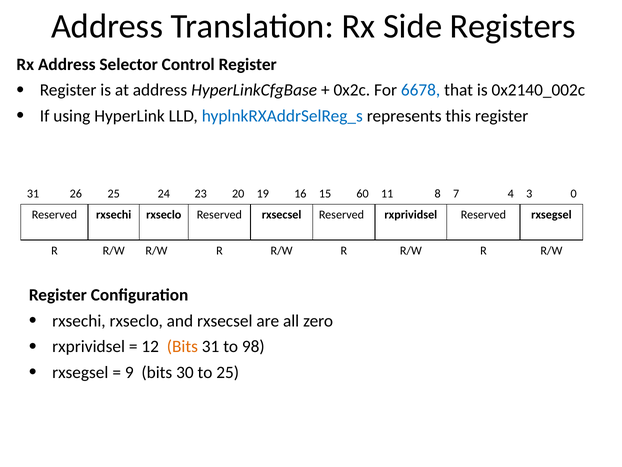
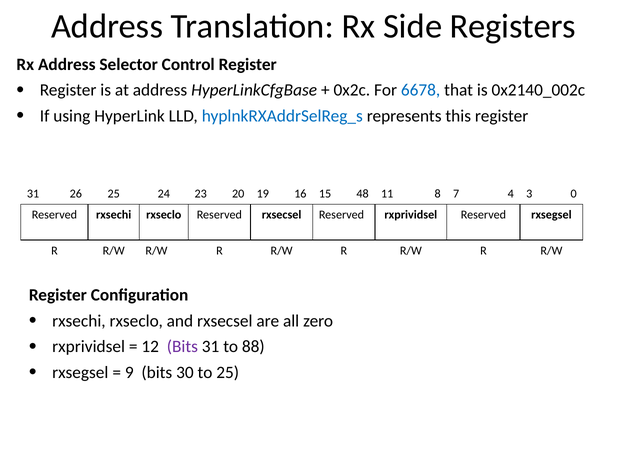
60: 60 -> 48 (363, 194)
Bits colour: orange -> purple (182, 346)
98: 98 -> 88 (253, 346)
